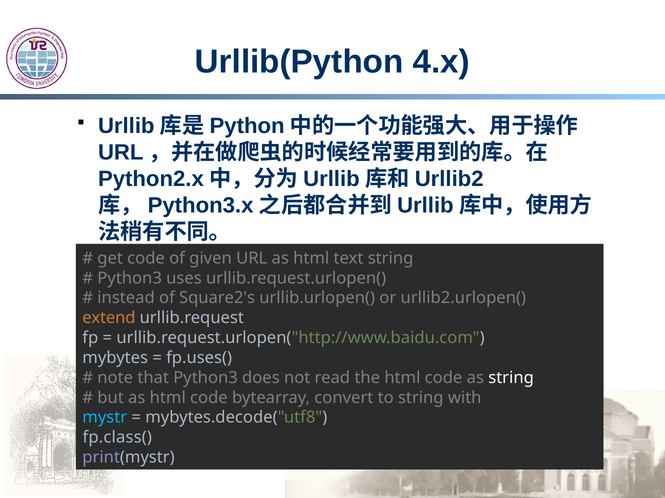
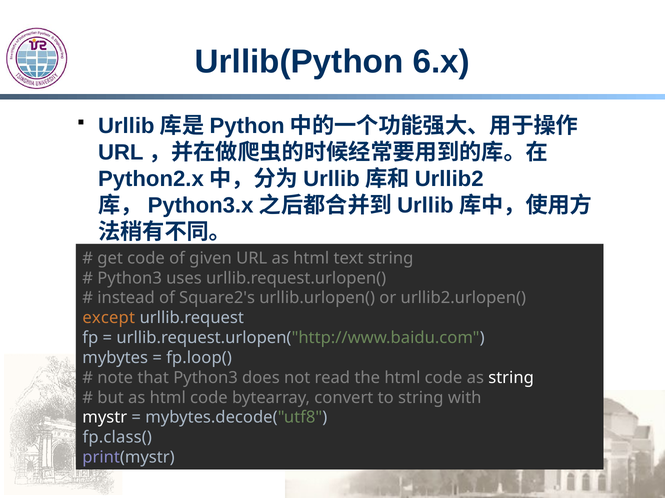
4.x: 4.x -> 6.x (441, 62)
extend: extend -> except (109, 318)
fp.uses(: fp.uses( -> fp.loop( (199, 358)
mystr colour: light blue -> white (105, 418)
